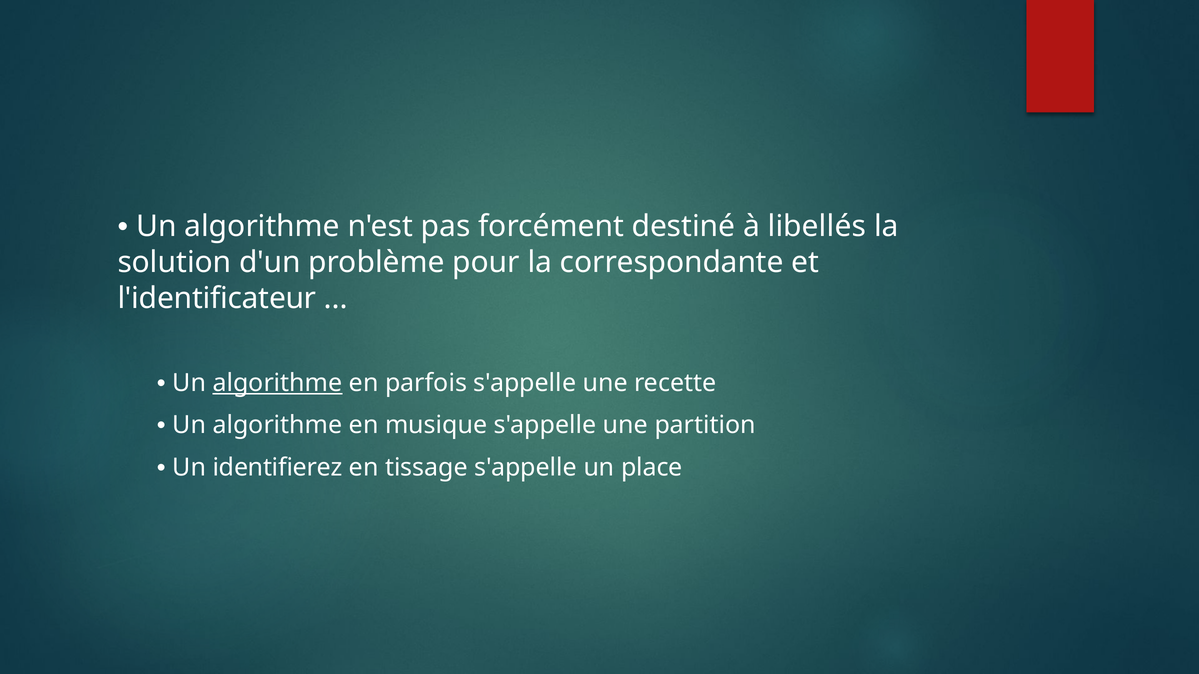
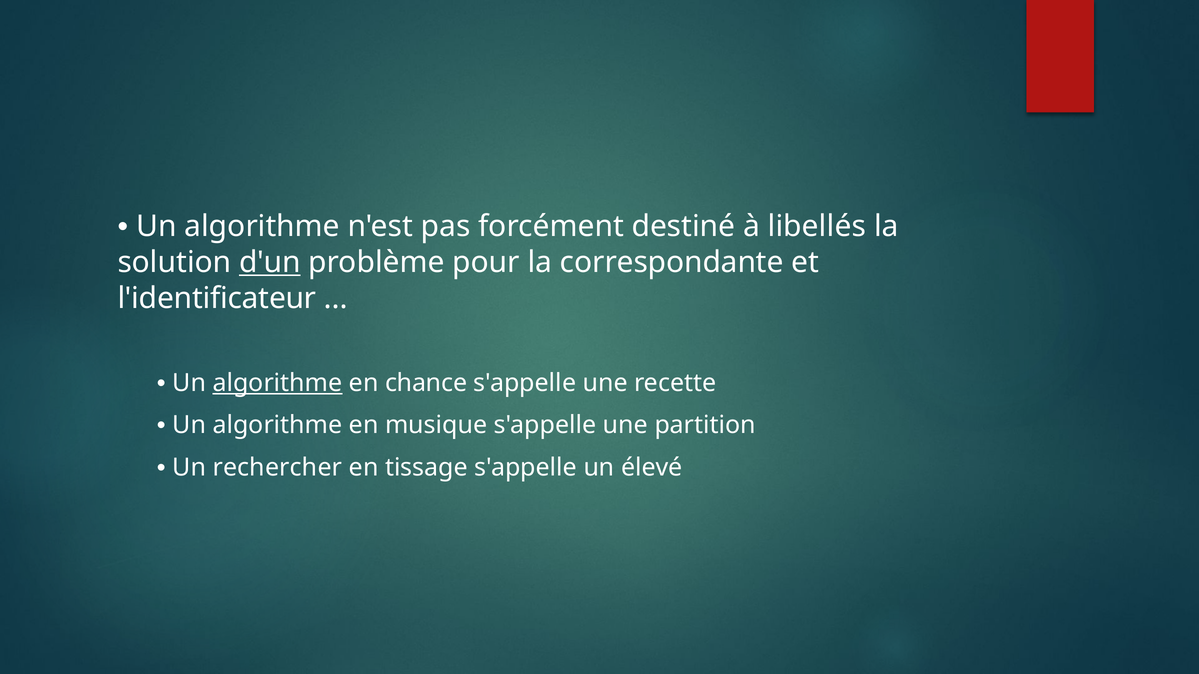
d'un underline: none -> present (270, 262)
parfois: parfois -> chance (426, 383)
identifierez: identifierez -> rechercher (277, 468)
place: place -> élevé (652, 468)
